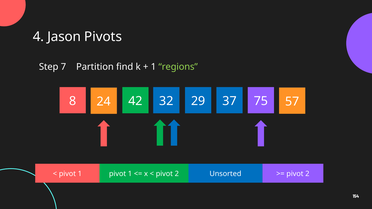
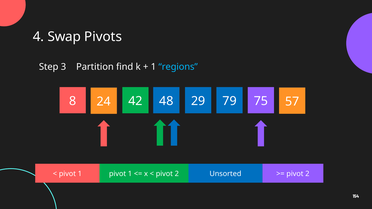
Jason: Jason -> Swap (64, 37)
Step 7: 7 -> 3 (63, 67)
regions colour: light green -> light blue (178, 67)
32: 32 -> 48 (166, 101)
37: 37 -> 79 (230, 101)
